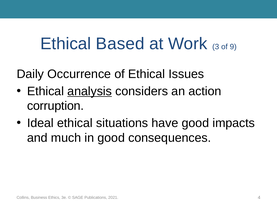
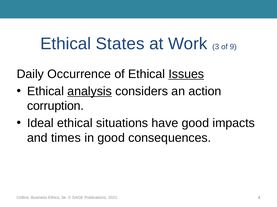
Based: Based -> States (120, 44)
Issues underline: none -> present (186, 74)
much: much -> times (66, 138)
